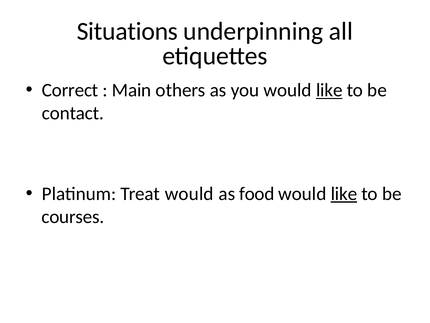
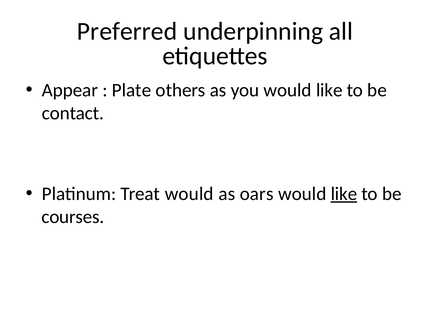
Situations: Situations -> Preferred (127, 31)
Correct: Correct -> Appear (70, 90)
Main: Main -> Plate (132, 90)
like underline: present -> none (329, 90)
food: food -> oars (257, 193)
